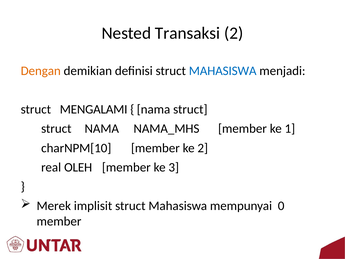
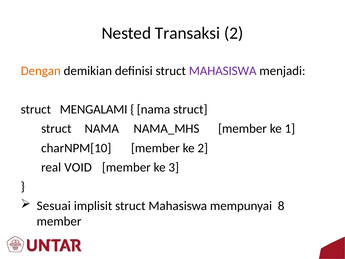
MAHASISWA colour: blue -> purple (223, 71)
OLEH: OLEH -> VOID (78, 167)
Merek: Merek -> Sesuai (54, 206)
0: 0 -> 8 (281, 206)
